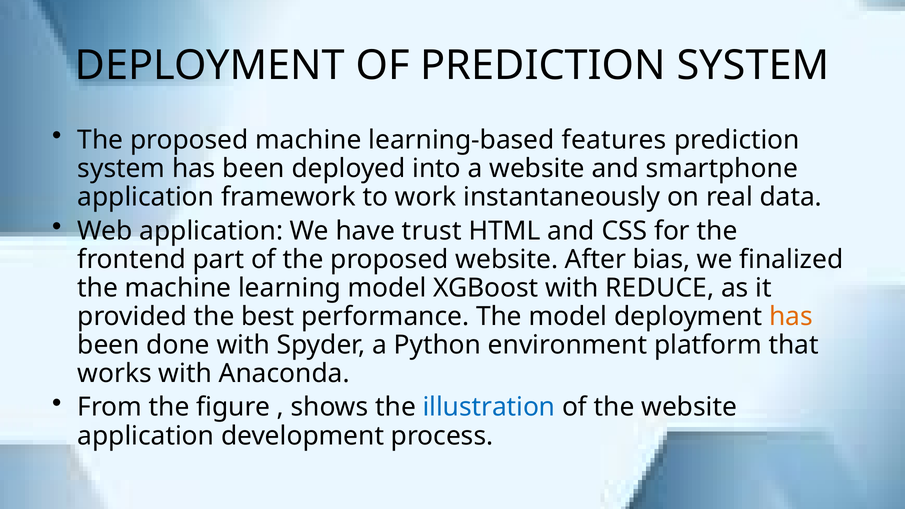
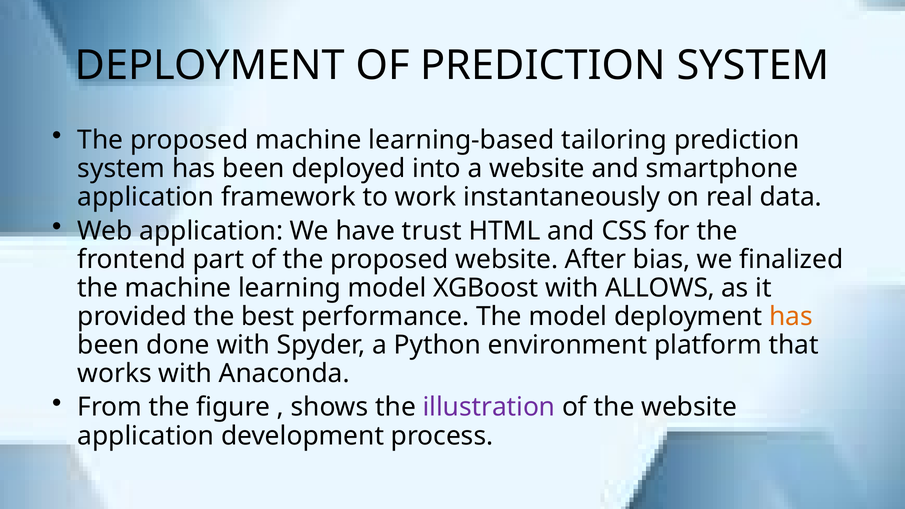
features: features -> tailoring (614, 140)
REDUCE: REDUCE -> ALLOWS (660, 288)
illustration colour: blue -> purple (489, 407)
